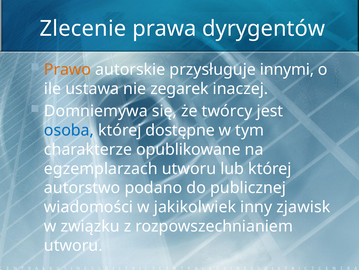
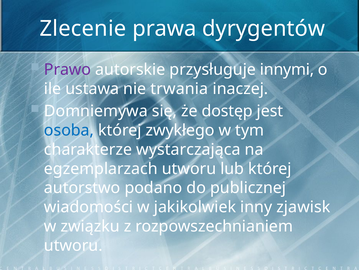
Prawo colour: orange -> purple (68, 69)
zegarek: zegarek -> trwania (179, 88)
twórcy: twórcy -> dostęp (227, 111)
dostępne: dostępne -> zwykłego (180, 130)
opublikowane: opublikowane -> wystarczająca (188, 149)
